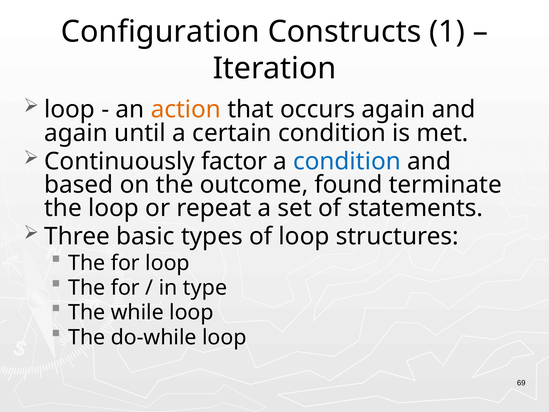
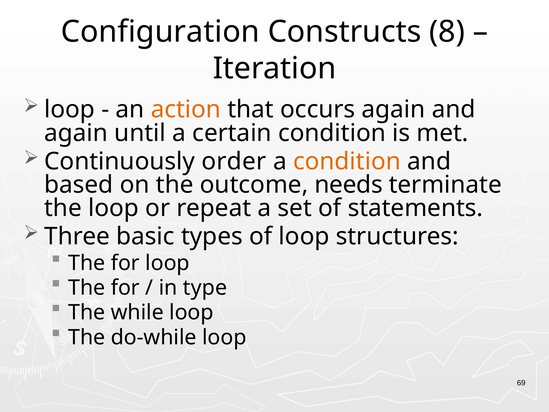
1: 1 -> 8 (447, 32)
factor: factor -> order (234, 161)
condition colour: blue -> orange (347, 161)
found: found -> needs (349, 185)
